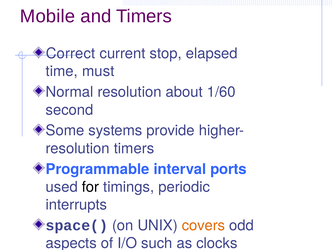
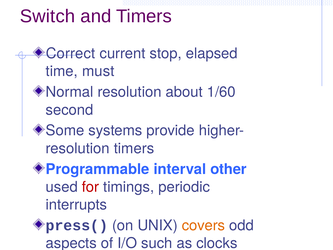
Mobile: Mobile -> Switch (48, 16)
ports: ports -> other (229, 169)
for colour: black -> red (91, 187)
space(: space( -> press( (77, 225)
